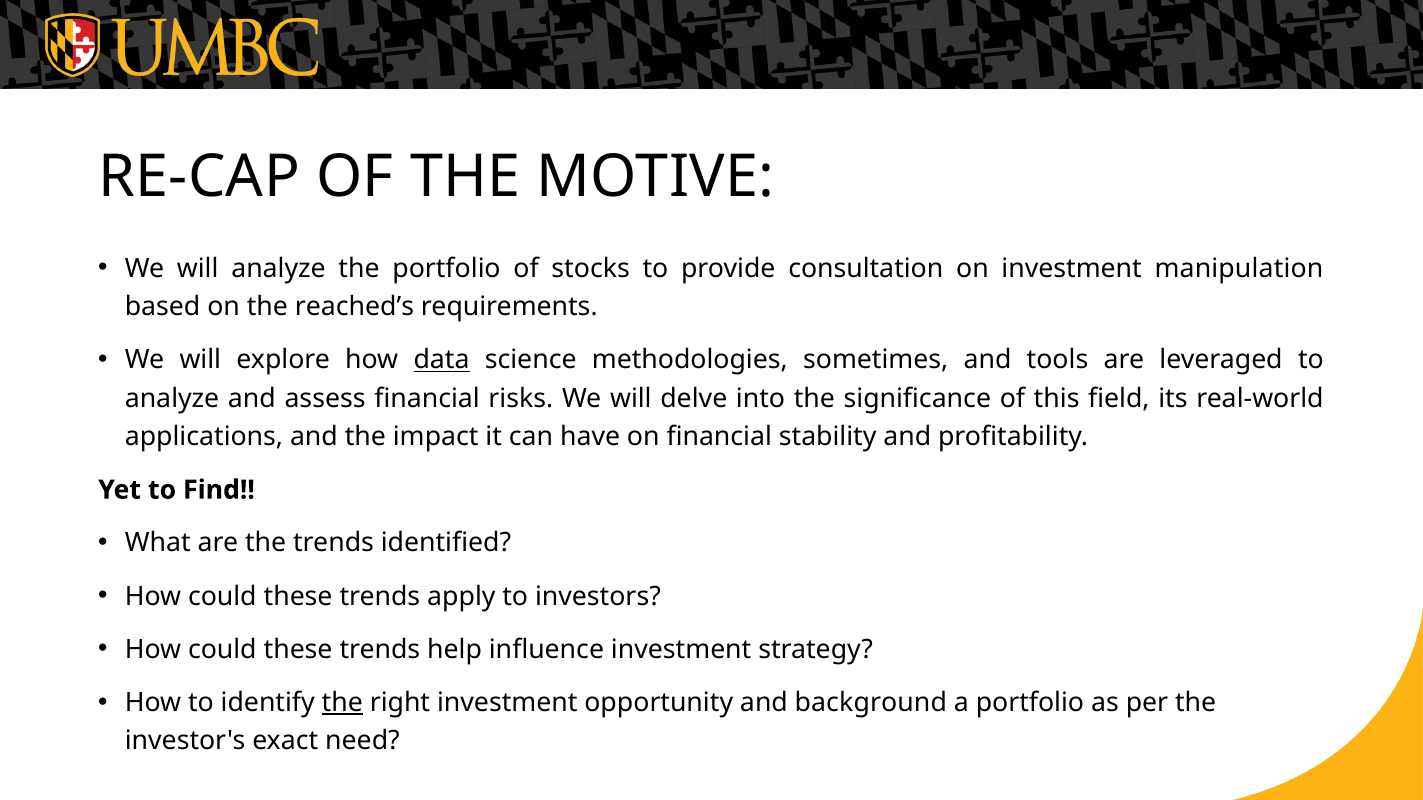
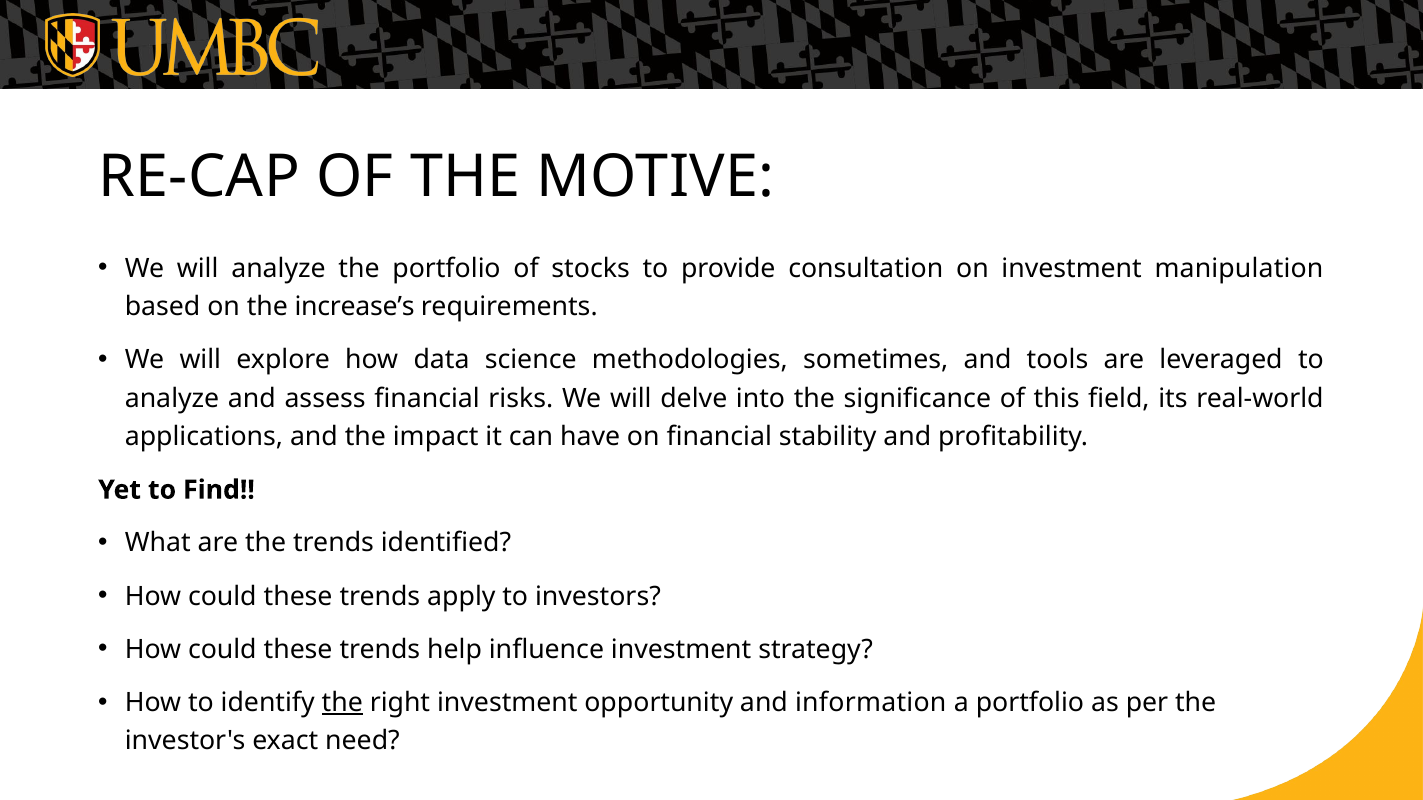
reached’s: reached’s -> increase’s (355, 307)
data underline: present -> none (442, 360)
background: background -> information (871, 703)
